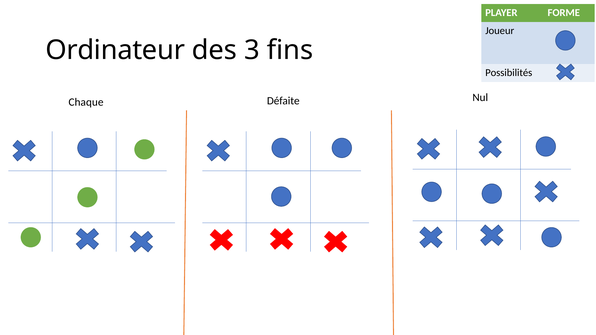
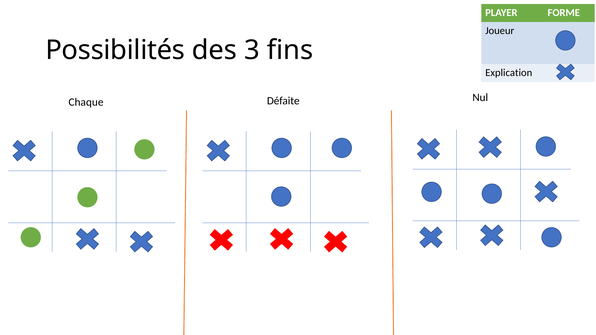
Ordinateur: Ordinateur -> Possibilités (115, 50)
Possibilités: Possibilités -> Explication (509, 73)
